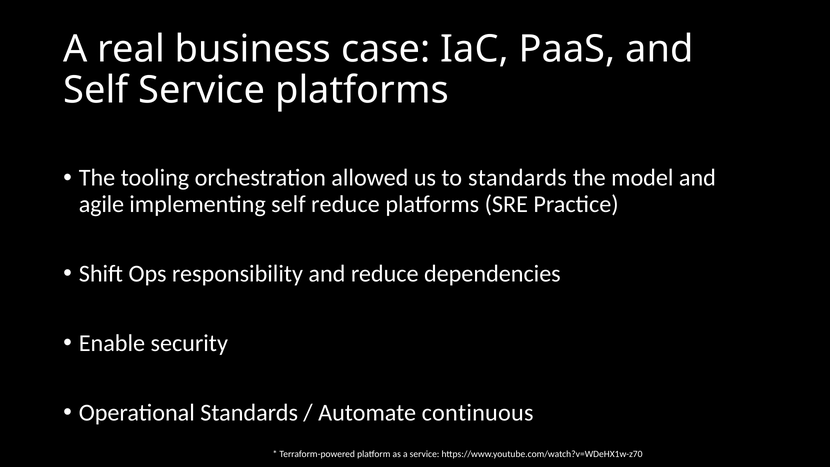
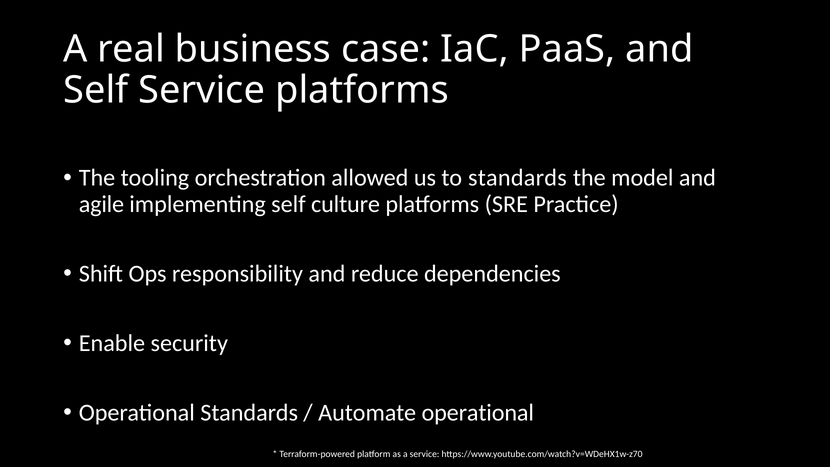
self reduce: reduce -> culture (346, 204)
Automate continuous: continuous -> operational (478, 412)
